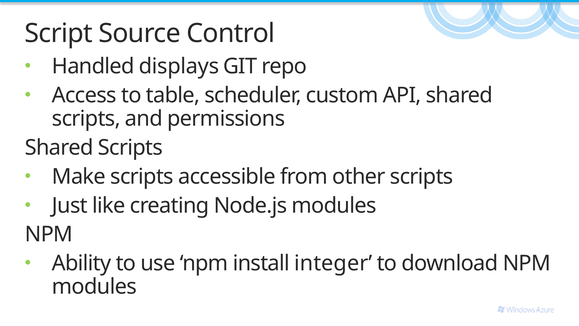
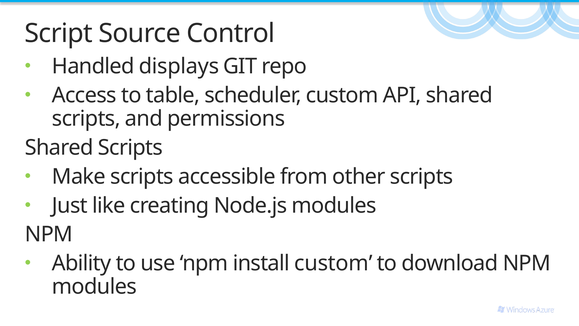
install integer: integer -> custom (333, 263)
